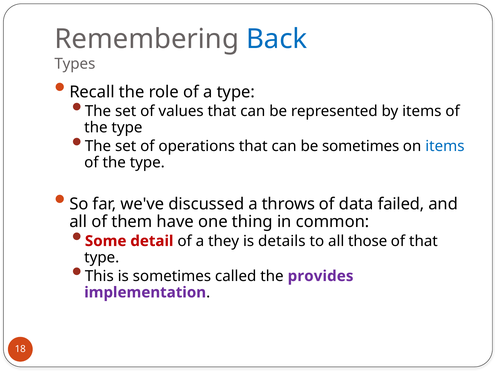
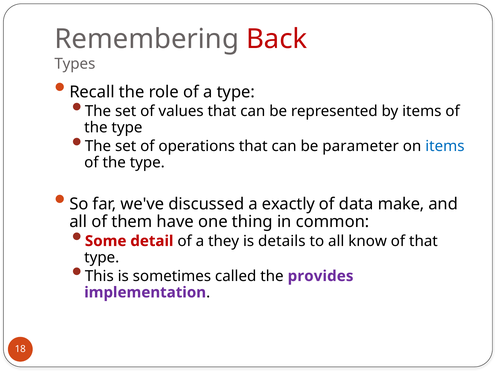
Back colour: blue -> red (277, 39)
be sometimes: sometimes -> parameter (361, 146)
throws: throws -> exactly (288, 204)
failed: failed -> make (401, 204)
those: those -> know (368, 241)
